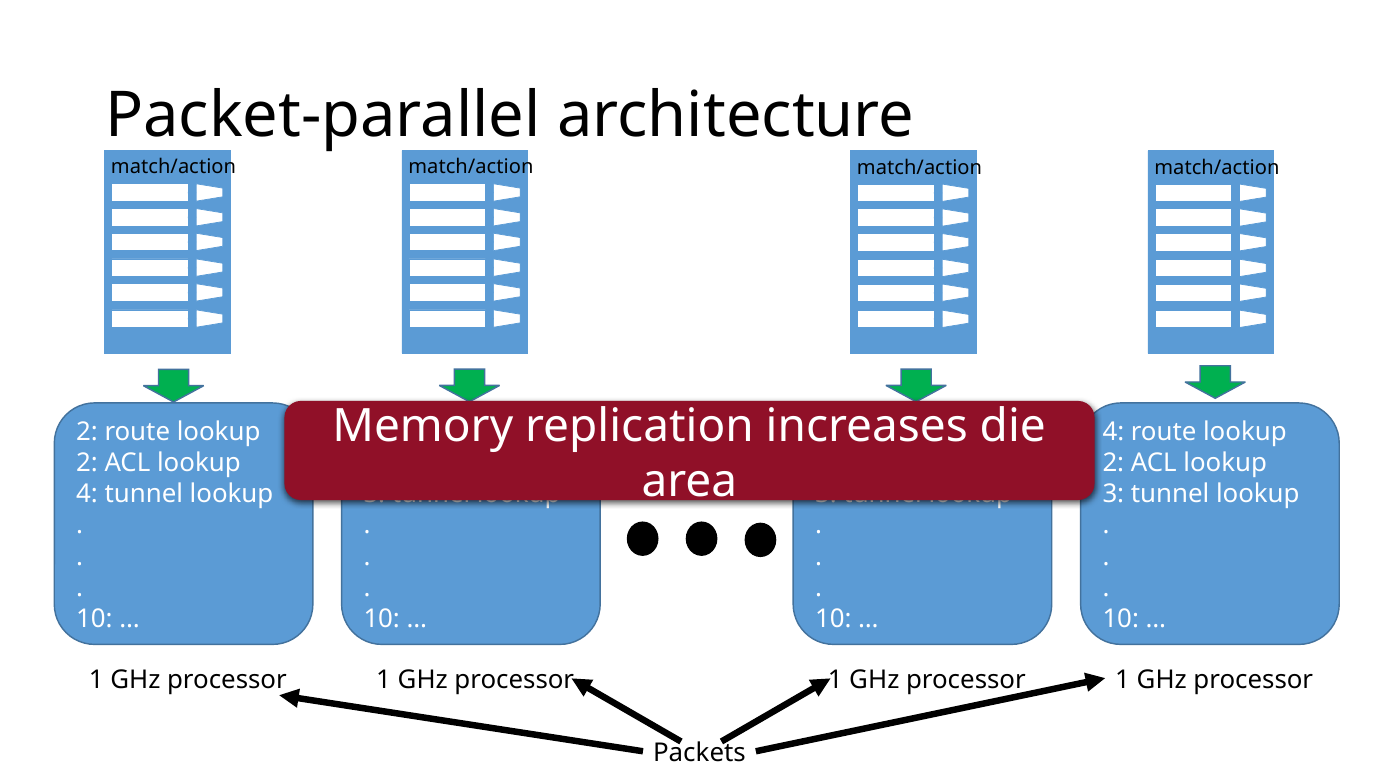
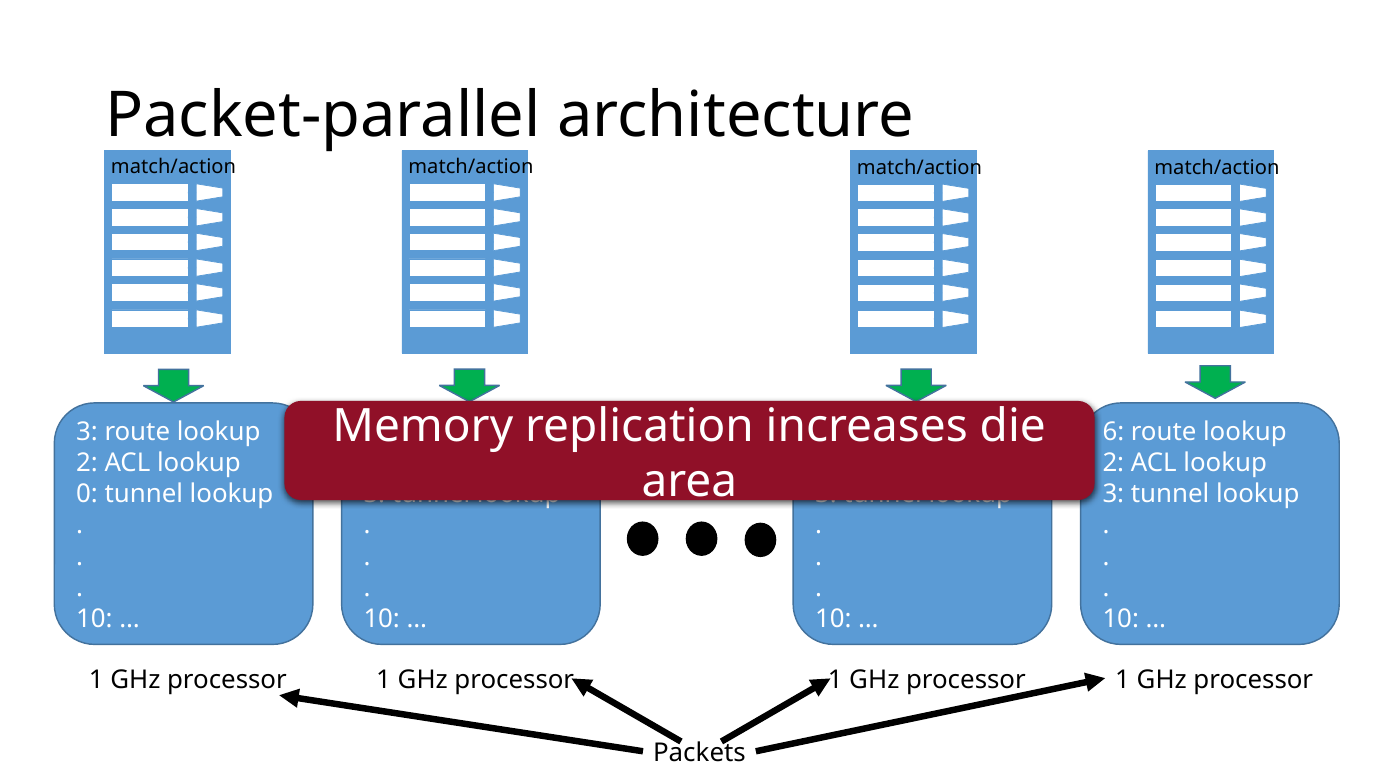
2: 2 -> 3 (87, 432)
4: 4 -> 6 (1113, 432)
4: 4 -> 0 (87, 494)
